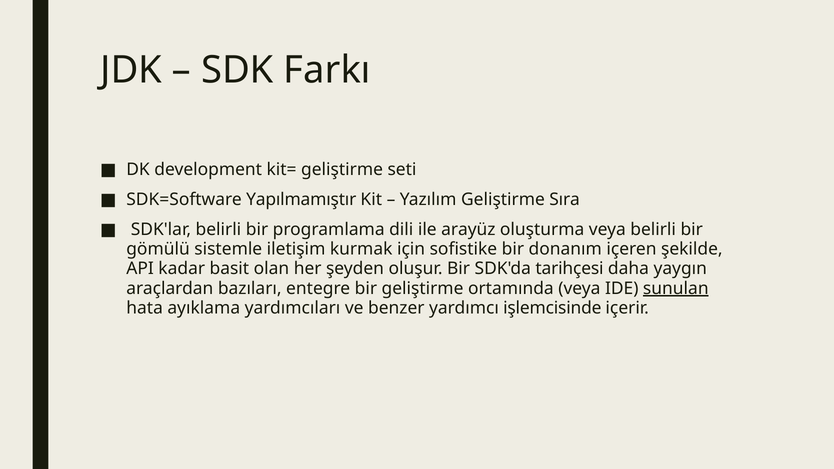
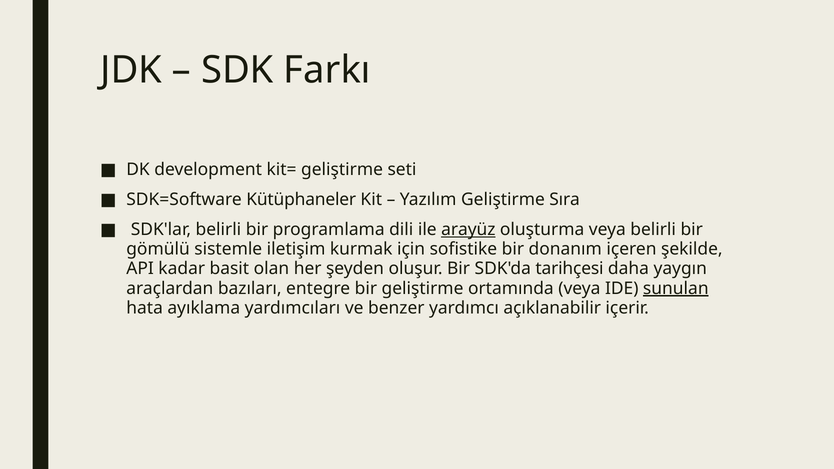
Yapılmamıştır: Yapılmamıştır -> Kütüphaneler (301, 199)
arayüz underline: none -> present (468, 230)
işlemcisinde: işlemcisinde -> açıklanabilir (552, 308)
